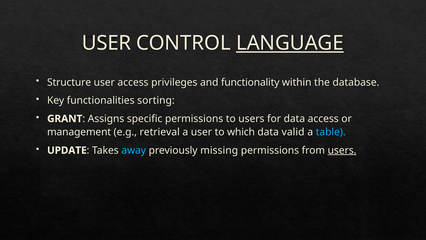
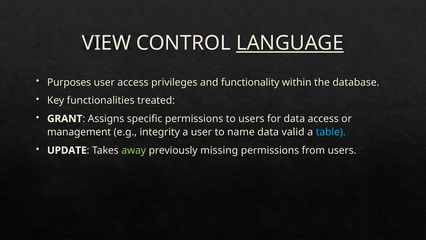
USER: USER -> VIEW (107, 43)
Structure: Structure -> Purposes (69, 82)
sorting: sorting -> treated (156, 100)
retrieval: retrieval -> integrity (160, 132)
which: which -> name (241, 132)
away colour: light blue -> light green (134, 150)
users underline: present -> none (342, 150)
